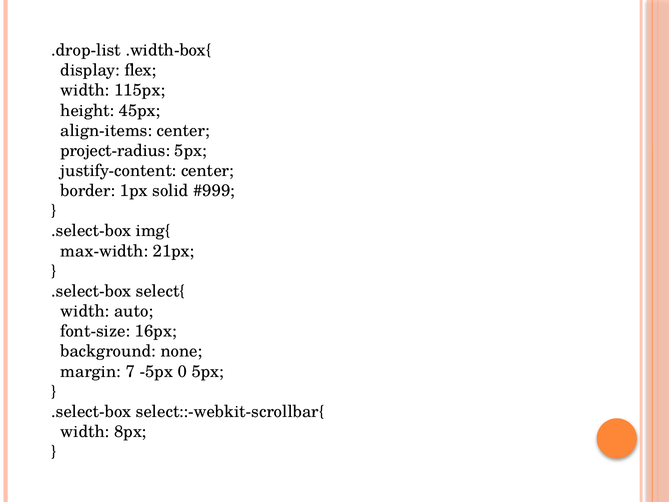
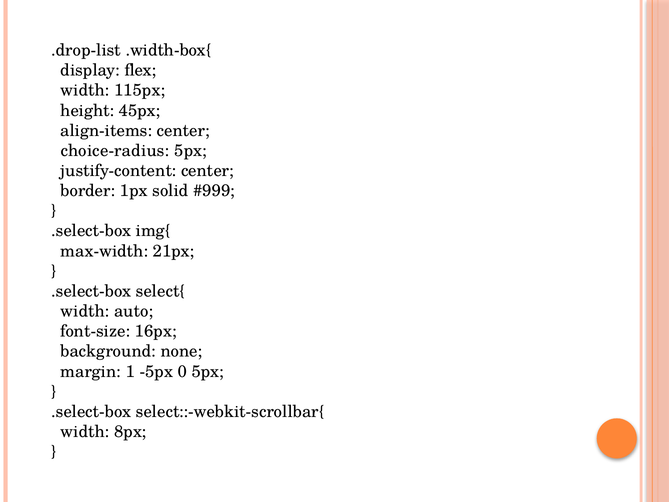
project-radius: project-radius -> choice-radius (115, 151)
7: 7 -> 1 (130, 371)
